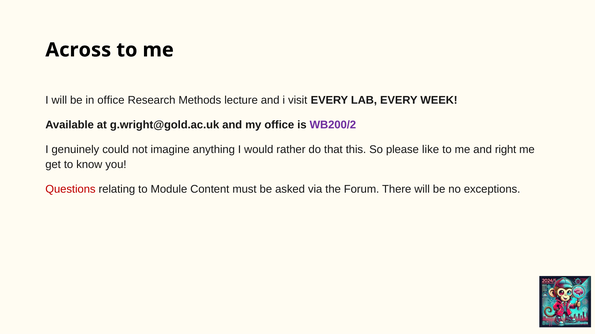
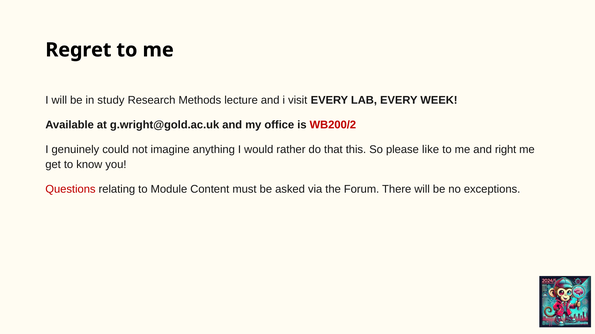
Across: Across -> Regret (78, 50)
in office: office -> study (111, 100)
WB200/2 colour: purple -> red (333, 125)
